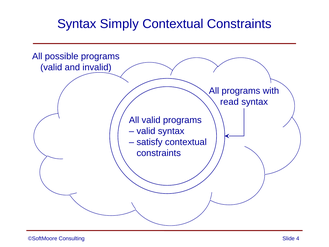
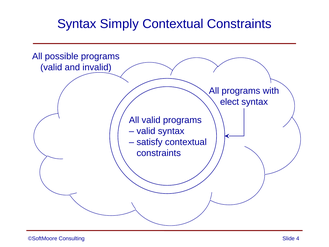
read: read -> elect (230, 102)
